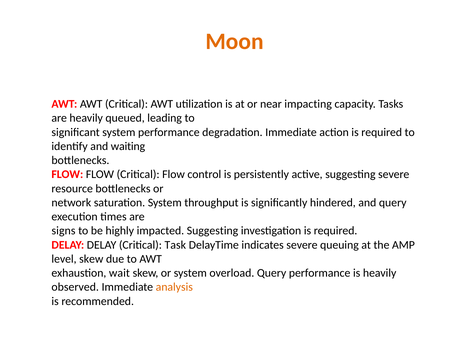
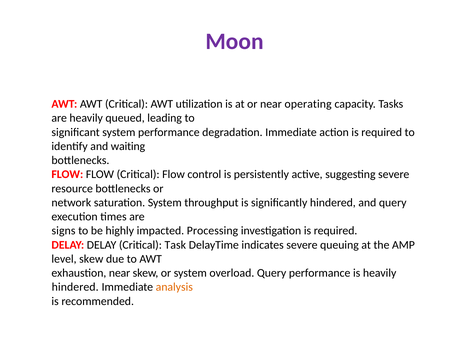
Moon colour: orange -> purple (234, 41)
impacting: impacting -> operating (308, 104)
impacted Suggesting: Suggesting -> Processing (212, 231)
exhaustion wait: wait -> near (120, 273)
observed: observed -> hindered (75, 287)
